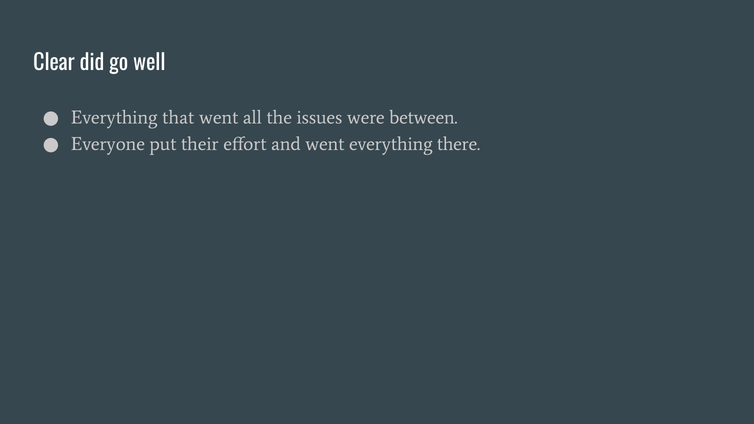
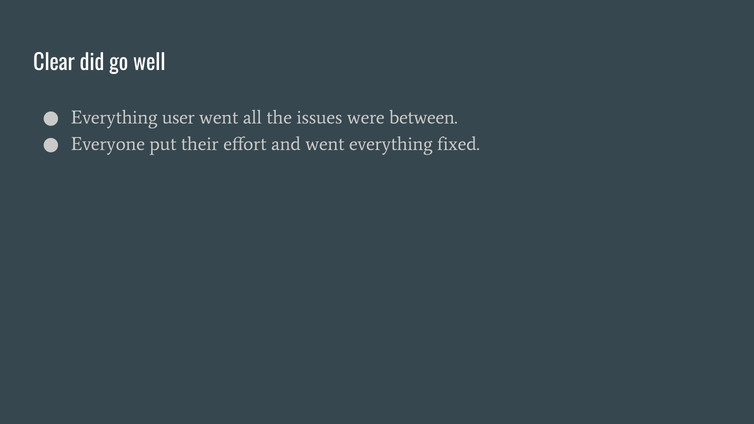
that: that -> user (178, 118)
there: there -> fixed (458, 144)
